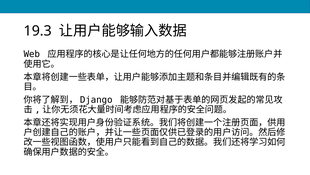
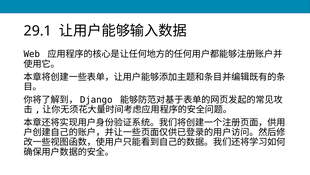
19.3: 19.3 -> 29.1 (38, 31)
